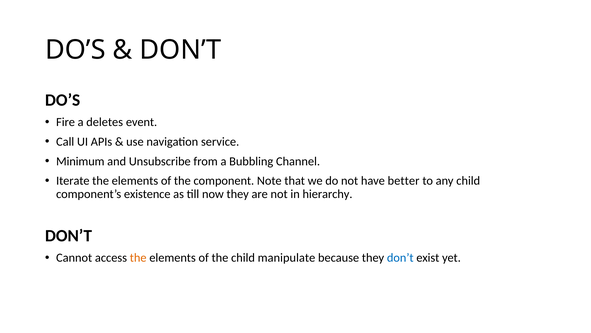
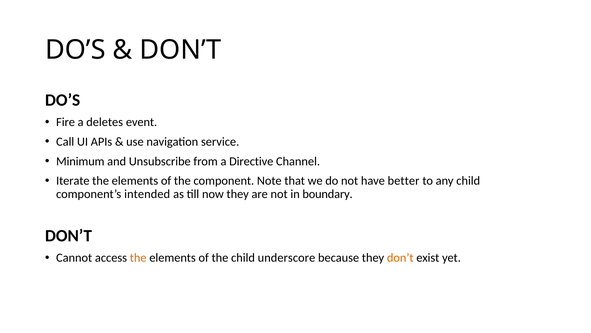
Bubbling: Bubbling -> Directive (251, 161)
existence: existence -> intended (147, 194)
hierarchy: hierarchy -> boundary (328, 194)
manipulate: manipulate -> underscore (286, 257)
don’t colour: blue -> orange (400, 257)
